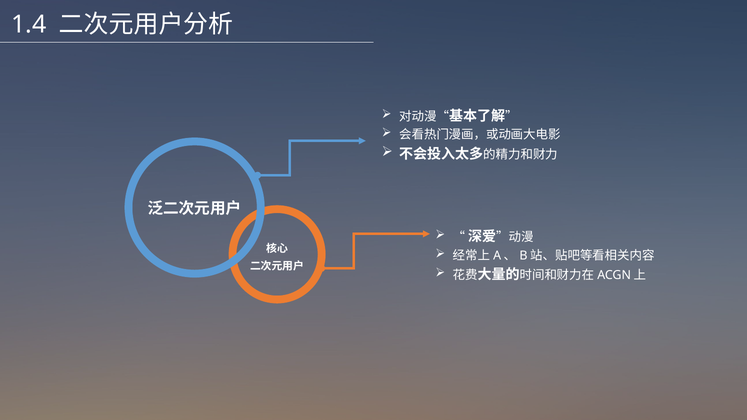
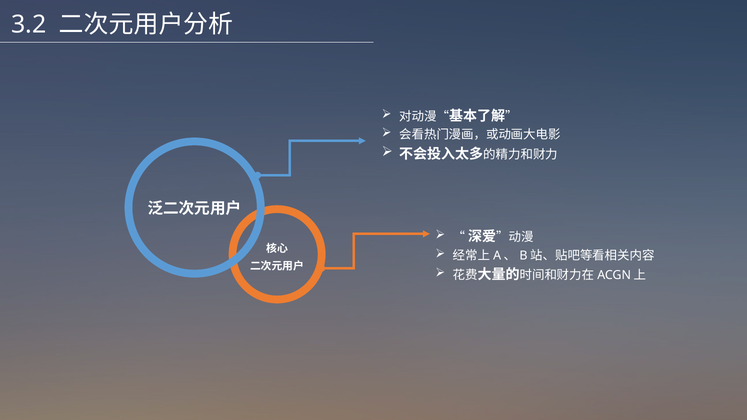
1.4: 1.4 -> 3.2 (29, 25)
